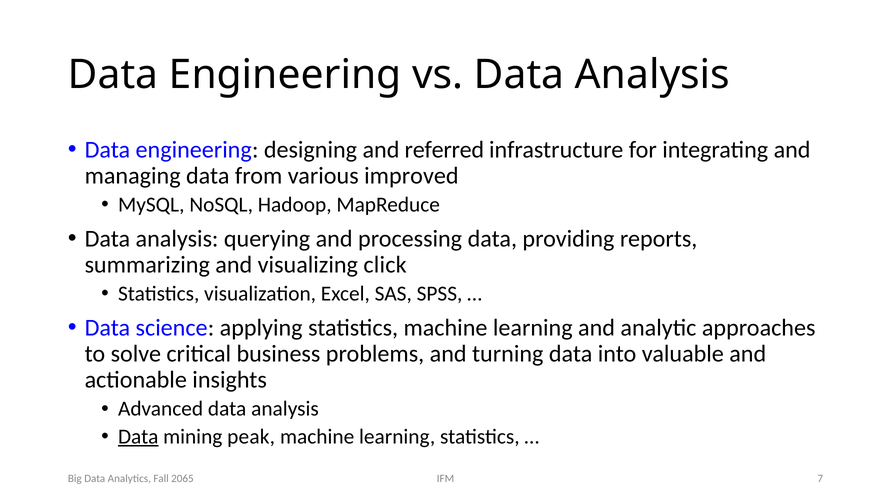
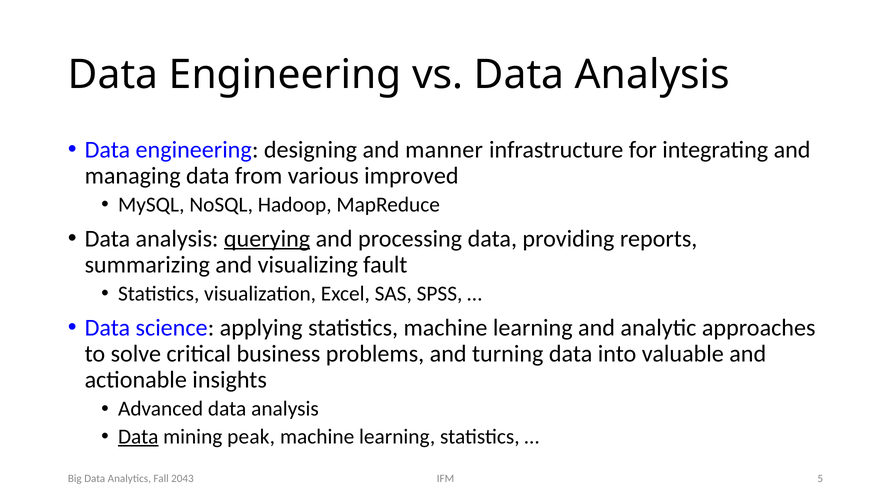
referred: referred -> manner (444, 150)
querying underline: none -> present (267, 239)
click: click -> fault (385, 265)
7: 7 -> 5 (820, 479)
2065: 2065 -> 2043 (182, 479)
